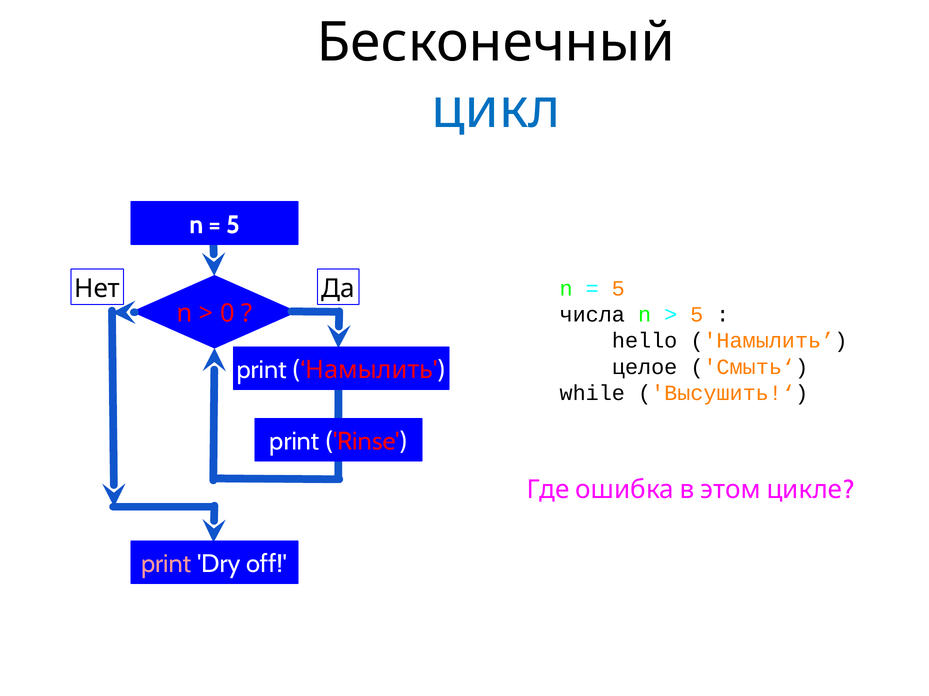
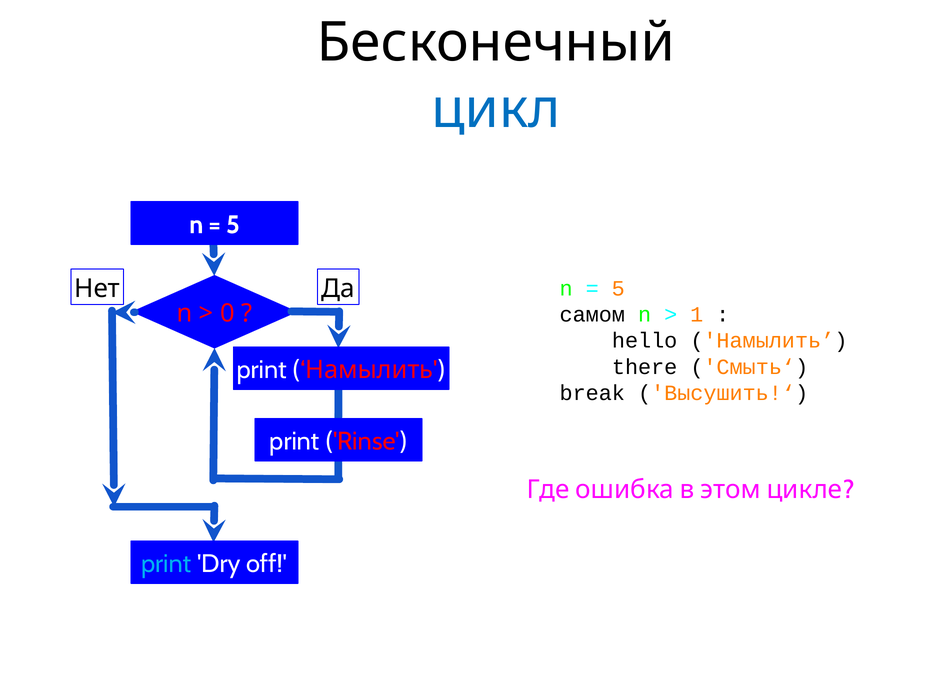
числа: числа -> самом (592, 315)
5: 5 -> 1 (697, 315)
целое: целое -> there (645, 367)
while: while -> break (592, 393)
print colour: pink -> light blue (166, 565)
